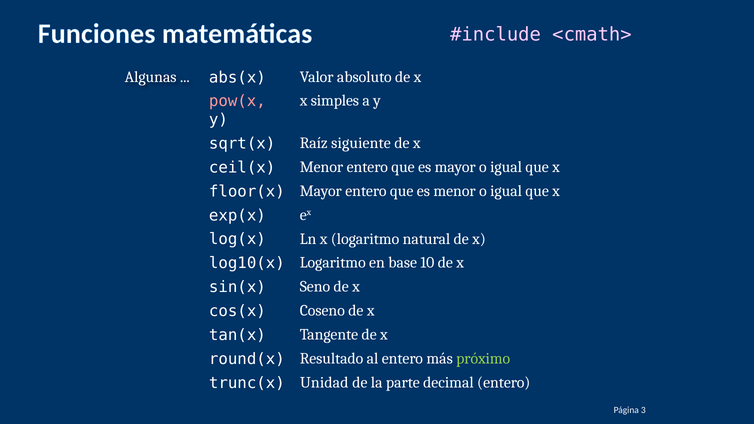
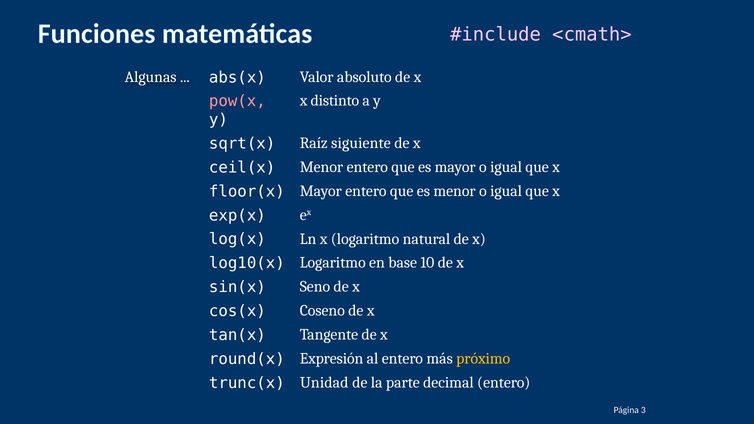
simples: simples -> distinto (335, 101)
Resultado: Resultado -> Expresión (332, 359)
próximo colour: light green -> yellow (483, 359)
